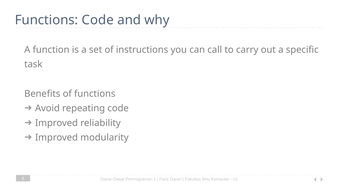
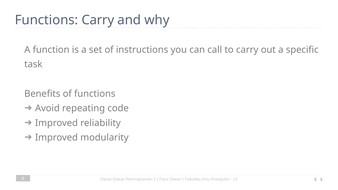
Functions Code: Code -> Carry (98, 20)
